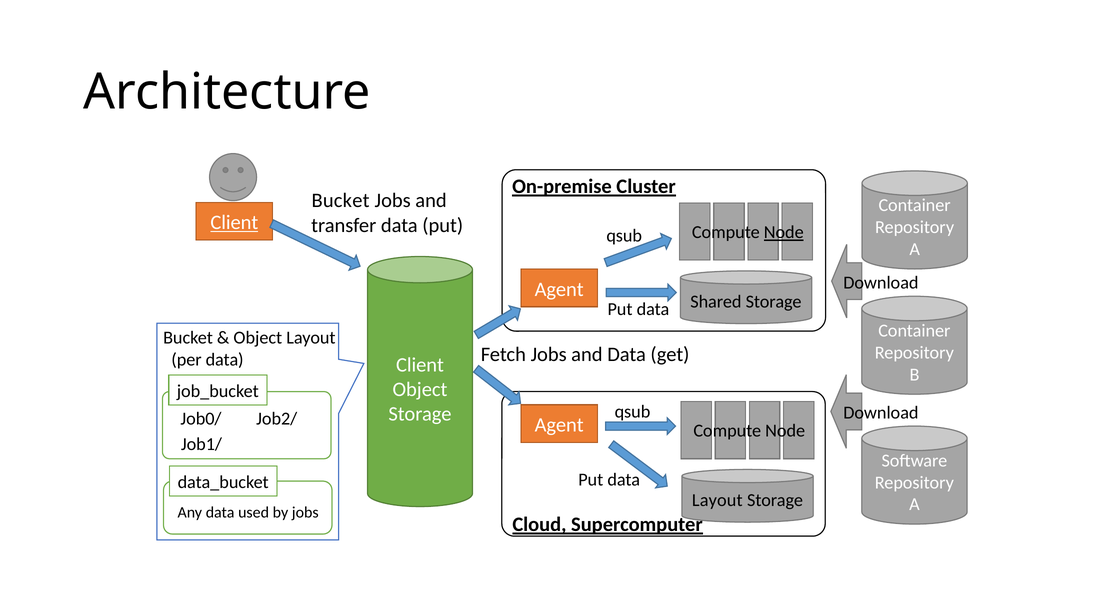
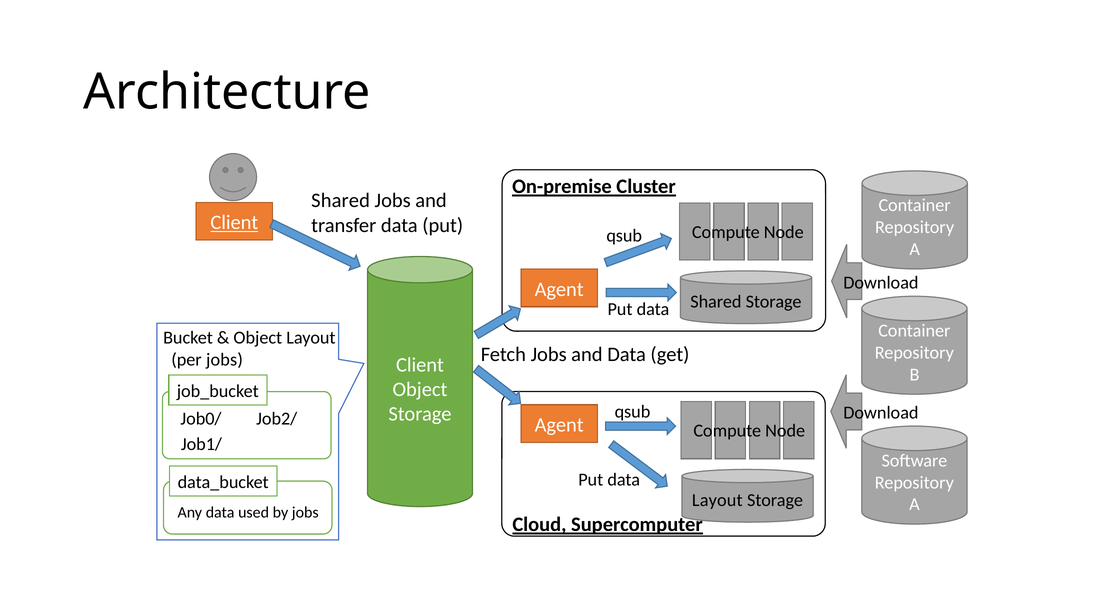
Bucket: Bucket -> Shared (341, 200)
Node underline: present -> none (784, 232)
per data: data -> jobs (224, 359)
